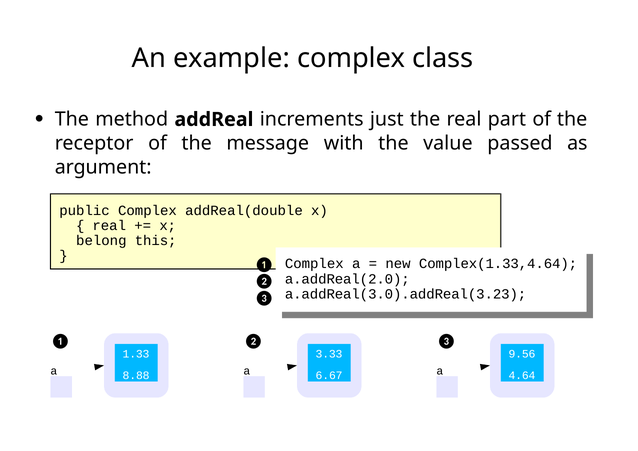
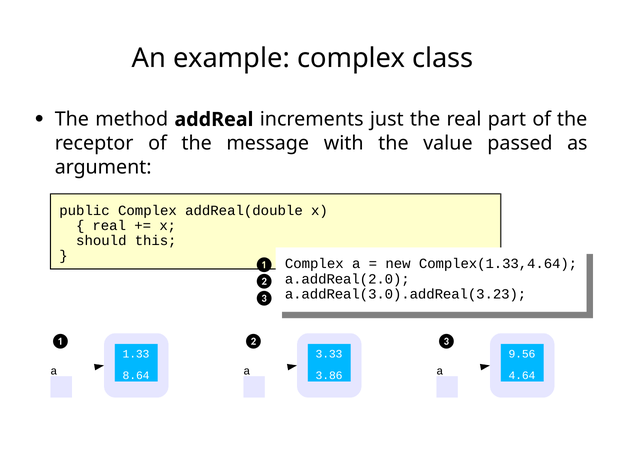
belong: belong -> should (101, 241)
8.88: 8.88 -> 8.64 (136, 375)
6.67: 6.67 -> 3.86 (329, 375)
